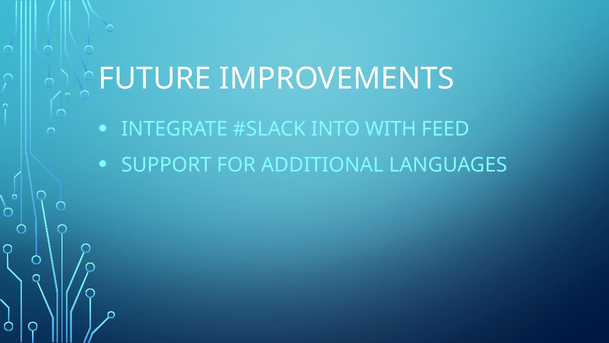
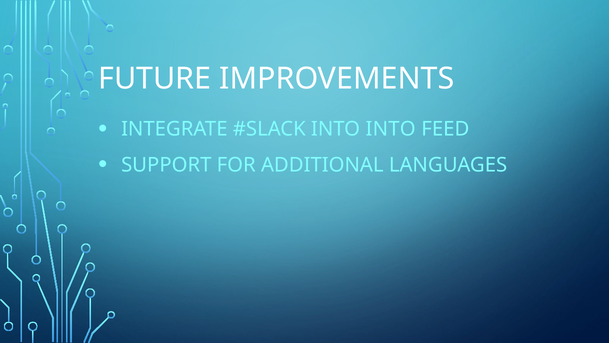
INTO WITH: WITH -> INTO (391, 129)
